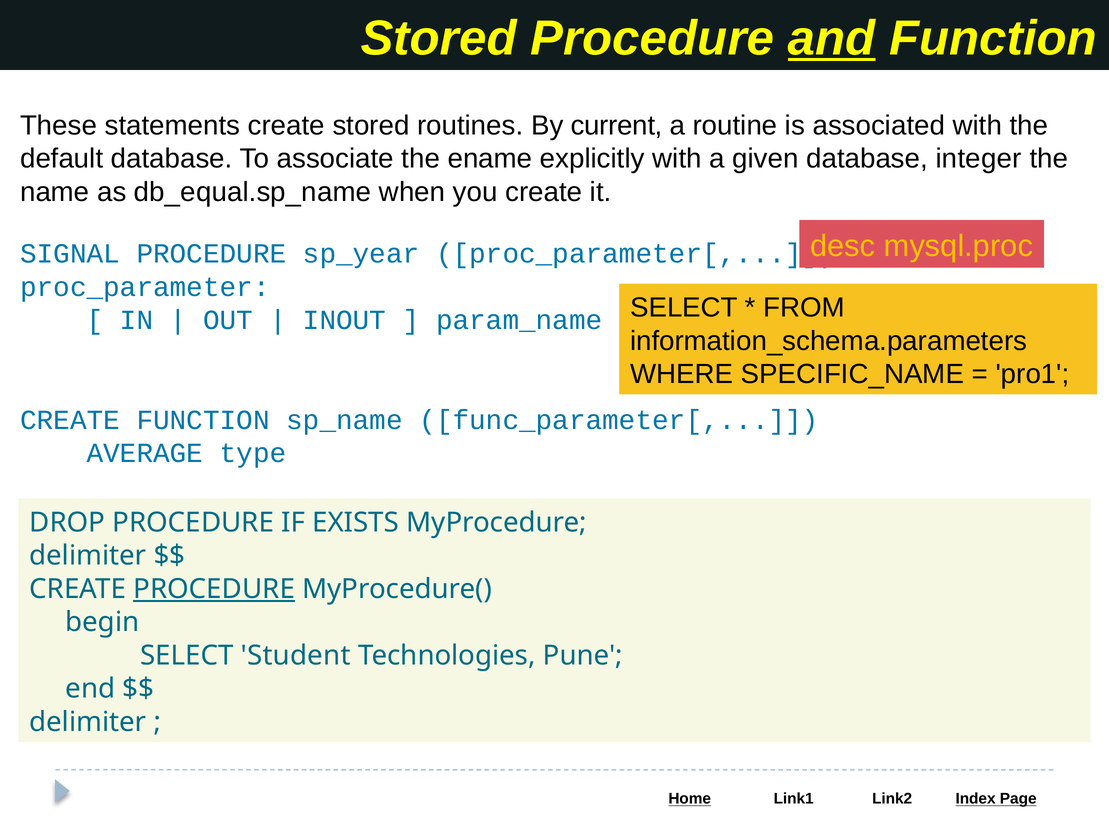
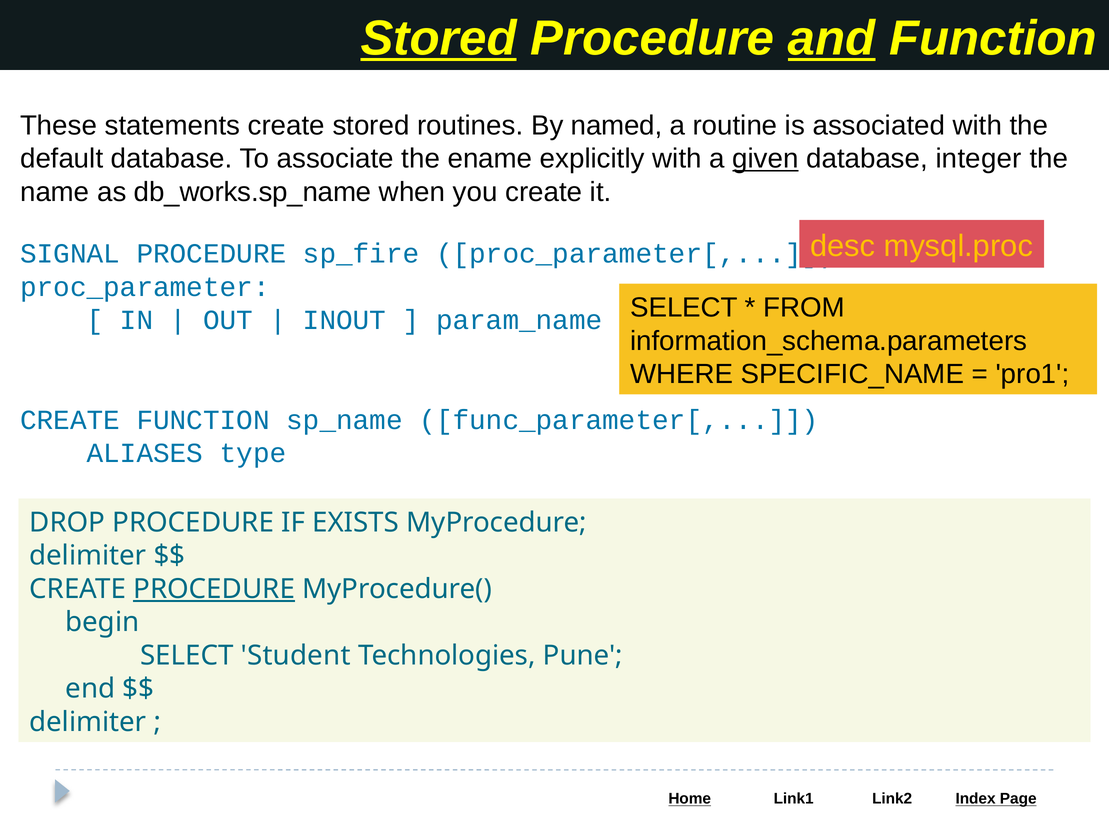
Stored underline: none -> present (439, 38)
current: current -> named (617, 126)
given underline: none -> present (765, 159)
db_equal.sp_name: db_equal.sp_name -> db_works.sp_name (253, 192)
sp_year: sp_year -> sp_fire (361, 254)
AVERAGE: AVERAGE -> ALIASES (145, 454)
